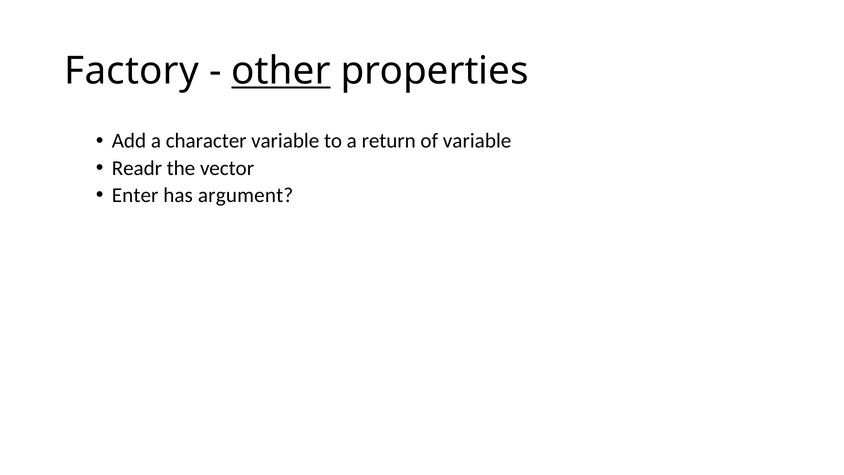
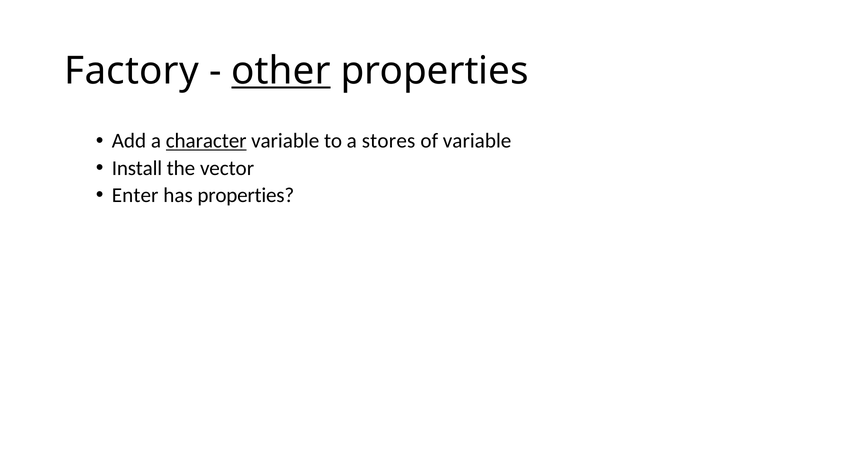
character underline: none -> present (206, 141)
return: return -> stores (389, 141)
Readr: Readr -> Install (137, 168)
has argument: argument -> properties (246, 195)
